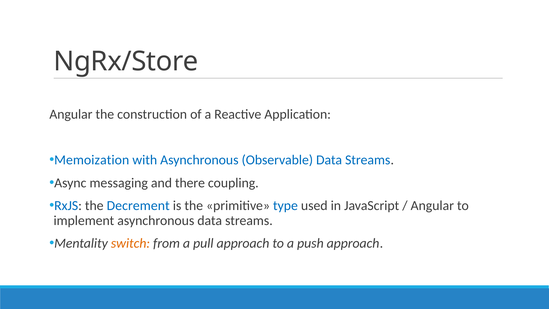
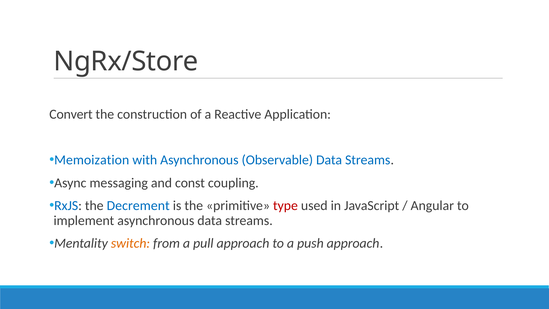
Angular: Angular -> Convert (71, 114)
there: there -> const (190, 183)
type colour: blue -> red (285, 206)
